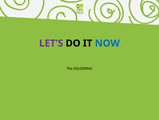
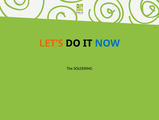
LET’S colour: purple -> orange (51, 43)
